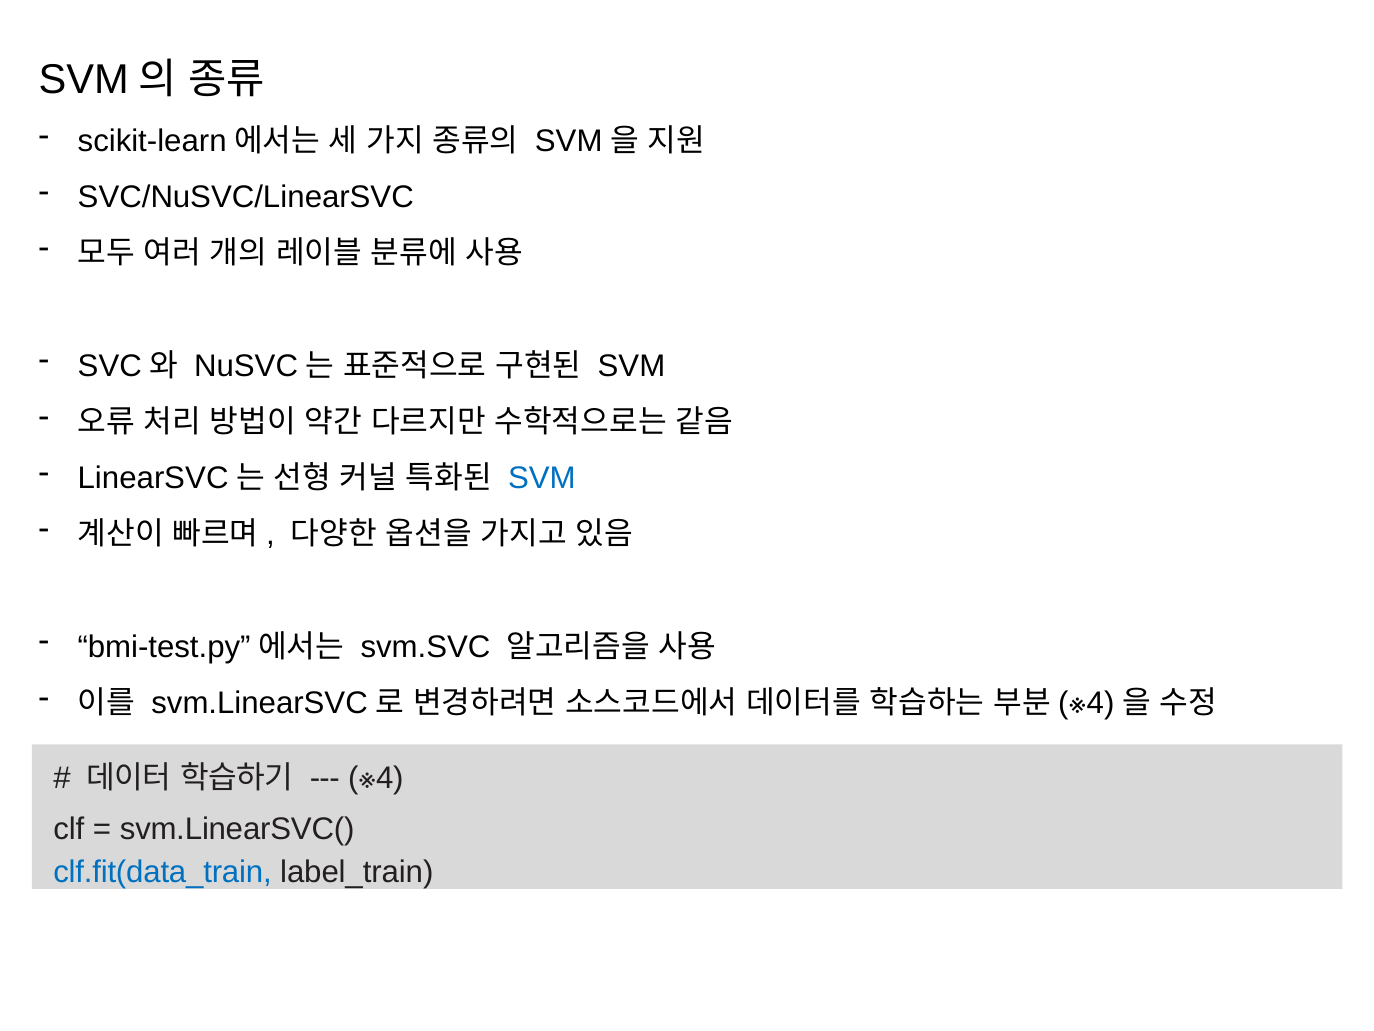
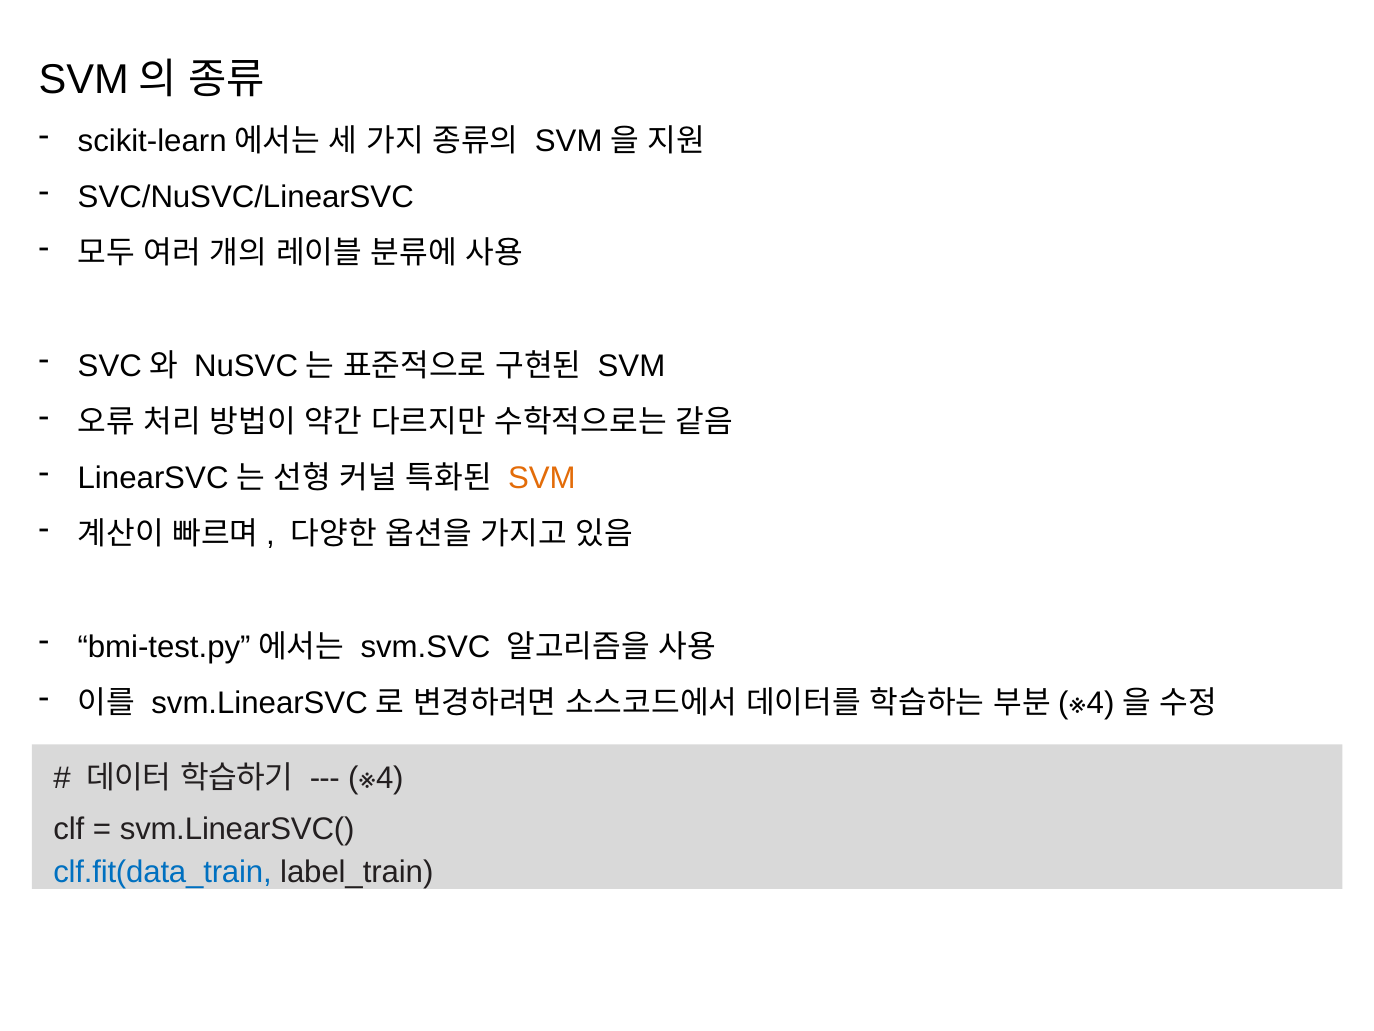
SVM colour: blue -> orange (542, 478)
